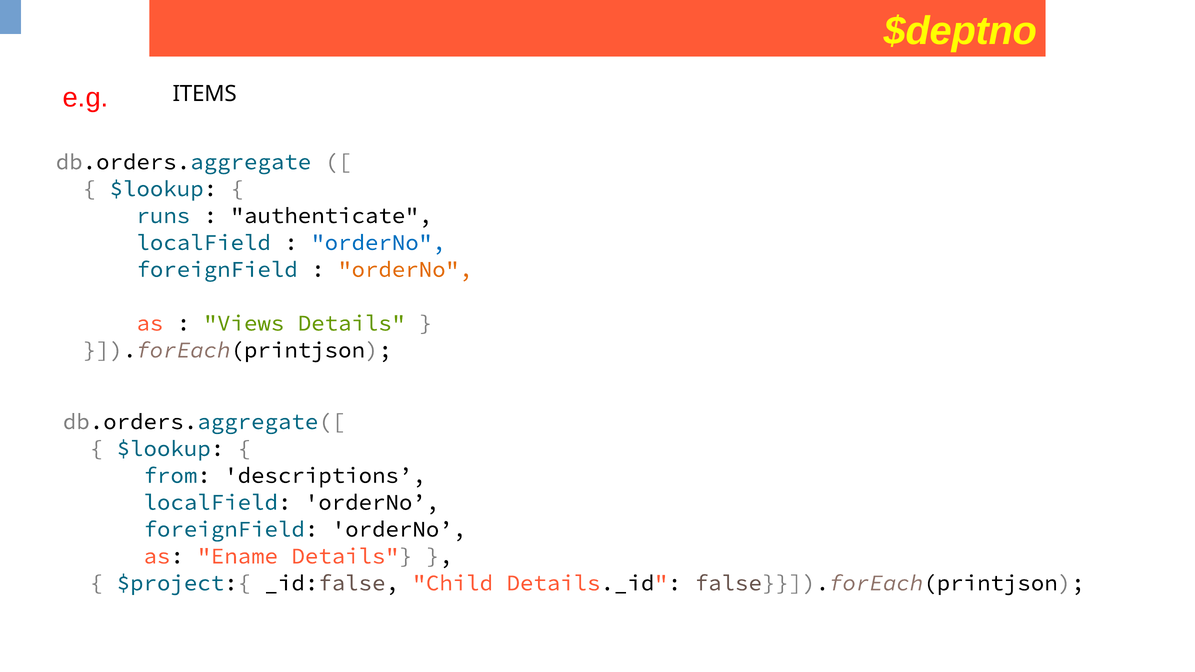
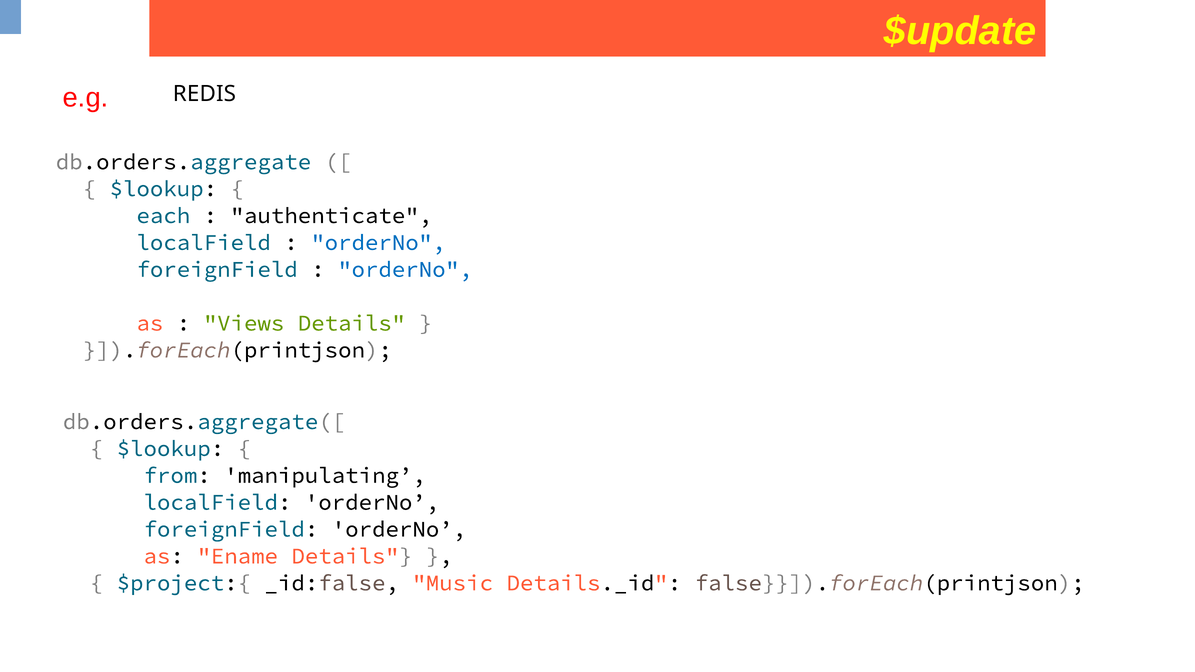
$deptno: $deptno -> $update (960, 31)
ITEMS: ITEMS -> REDIS (204, 94)
runs: runs -> each (163, 216)
orderNo colour: orange -> blue (405, 269)
descriptions: descriptions -> manipulating (325, 476)
Child: Child -> Music (453, 583)
